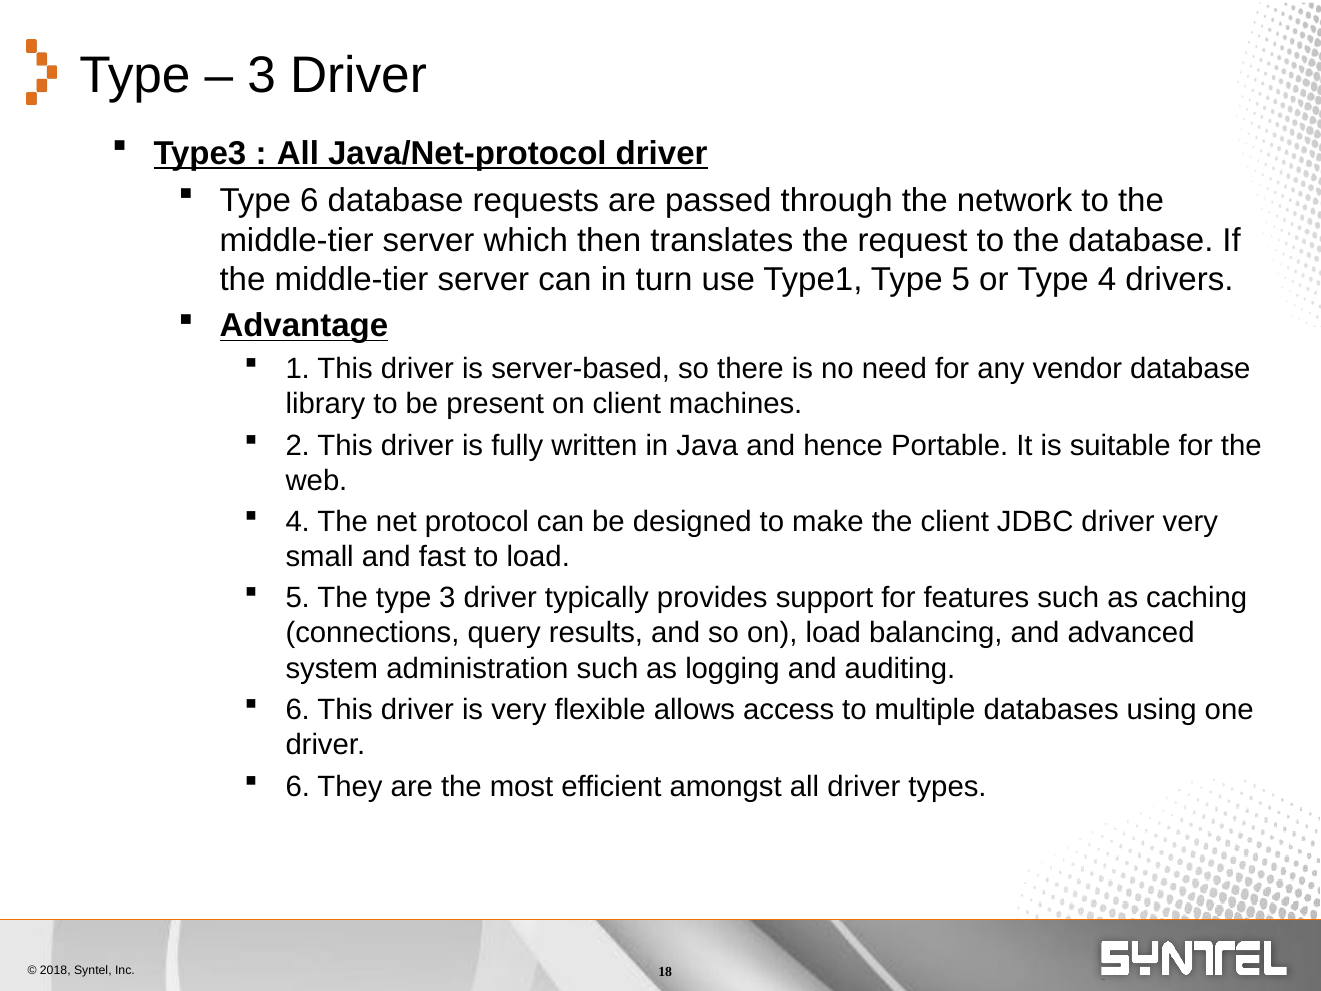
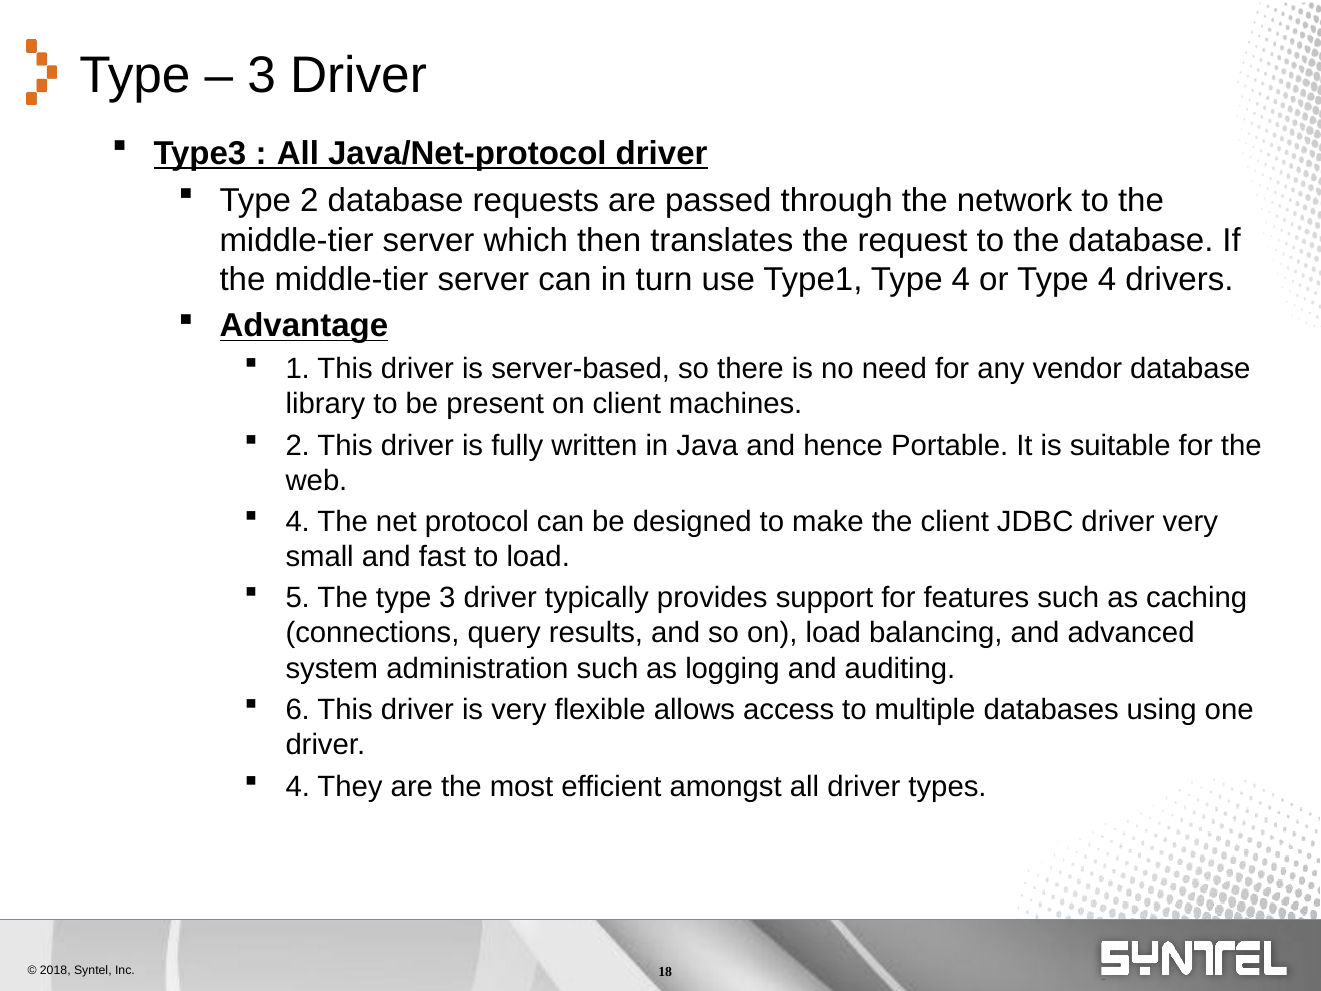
Type 6: 6 -> 2 (309, 200)
Type1 Type 5: 5 -> 4 (961, 280)
6: 6 -> 4 (298, 786)
